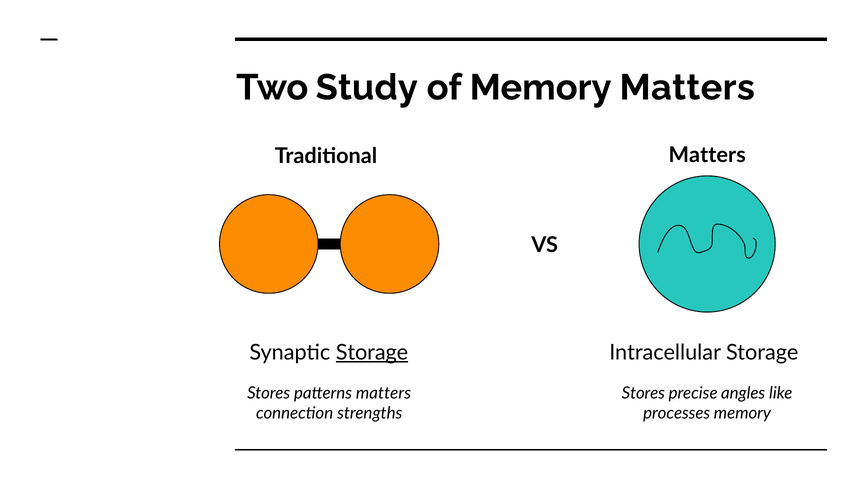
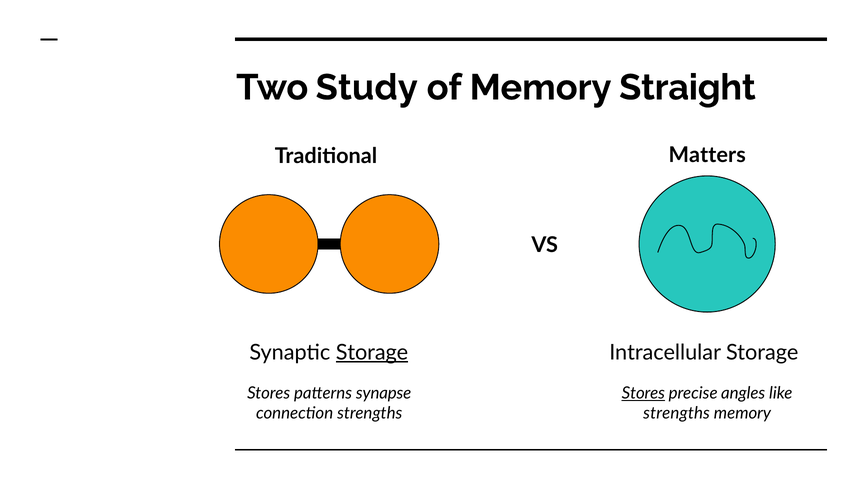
Memory Matters: Matters -> Straight (687, 87)
patterns matters: matters -> synapse (384, 393)
Stores underline: none -> present (643, 393)
processes: processes -> strengths (677, 413)
